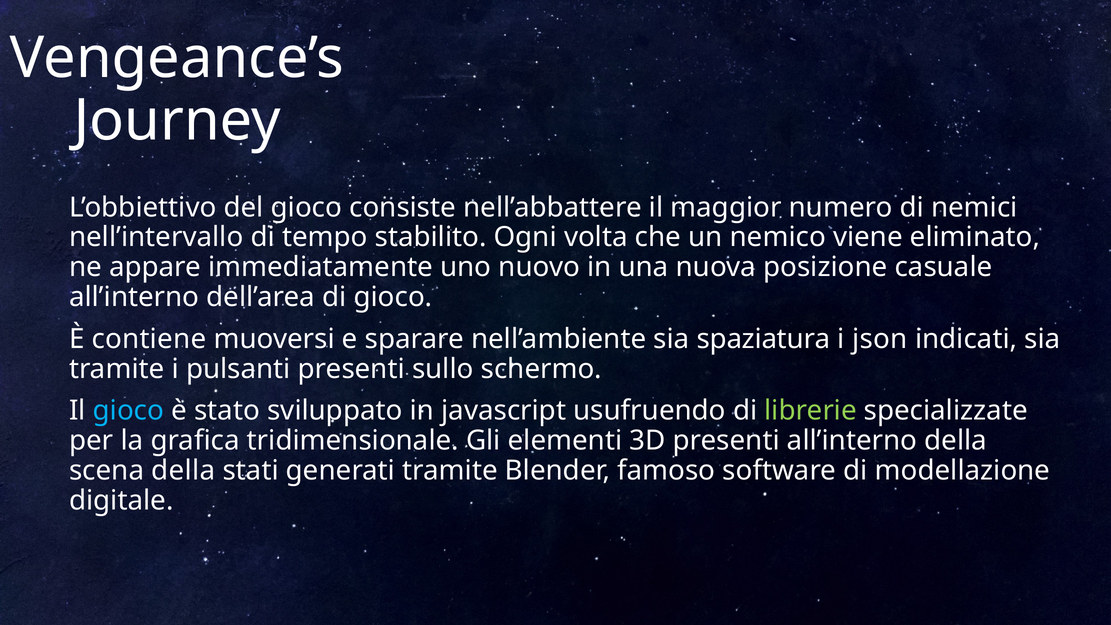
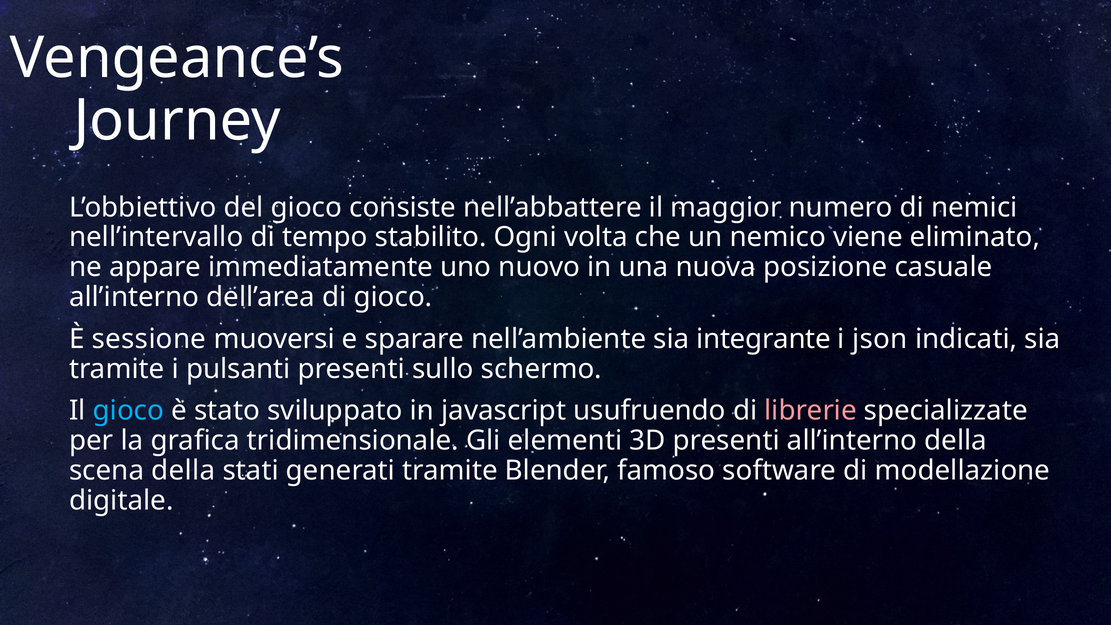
contiene: contiene -> sessione (149, 339)
spaziatura: spaziatura -> integrante (764, 339)
librerie colour: light green -> pink (811, 410)
